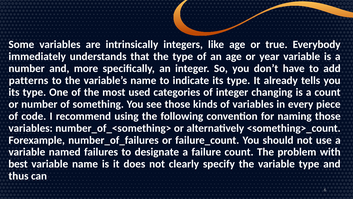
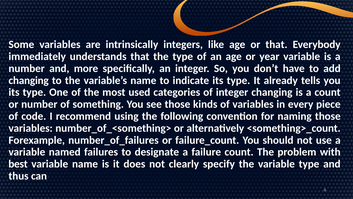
or true: true -> that (276, 44)
patterns: patterns -> changing (29, 80)
